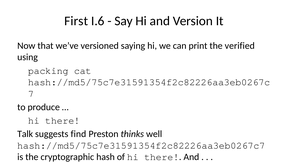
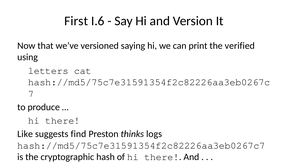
packing: packing -> letters (48, 71)
Talk: Talk -> Like (25, 134)
well: well -> logs (154, 134)
